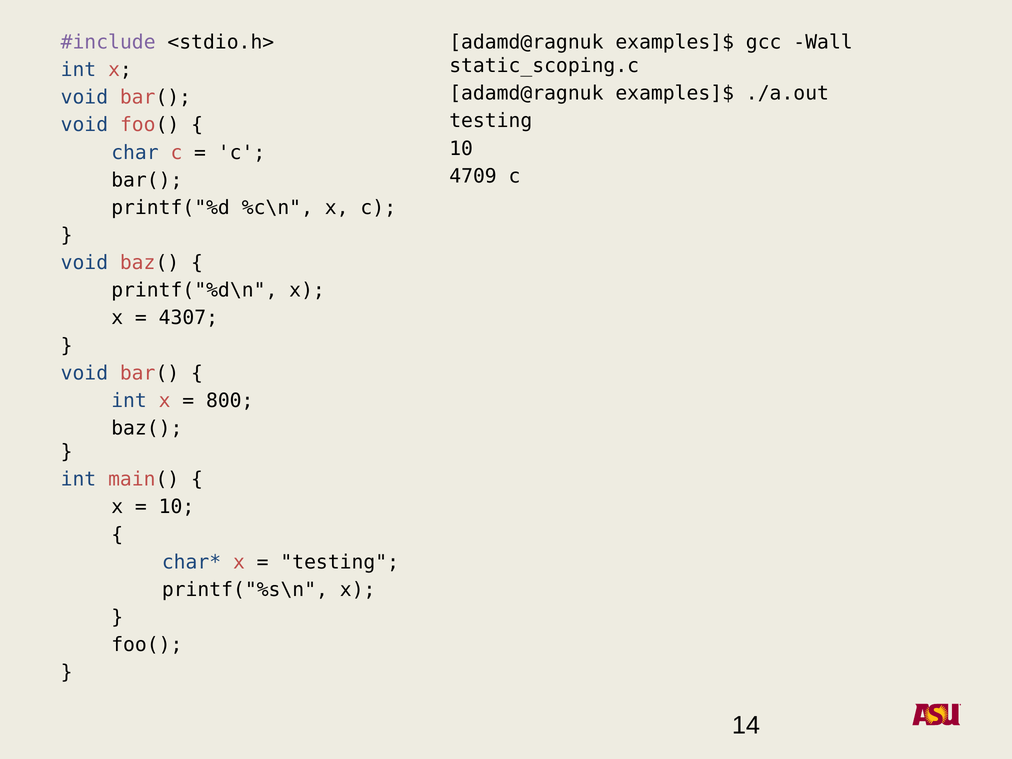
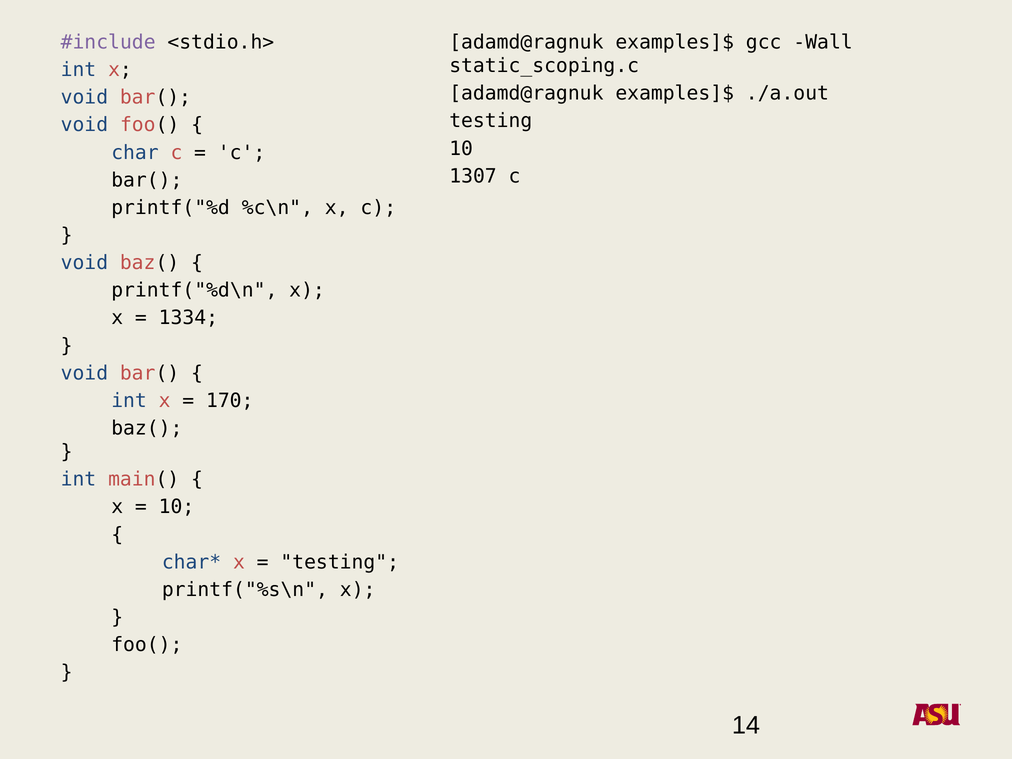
4709: 4709 -> 1307 (473, 176)
4307: 4307 -> 1334 (188, 318)
800: 800 -> 170 (230, 401)
